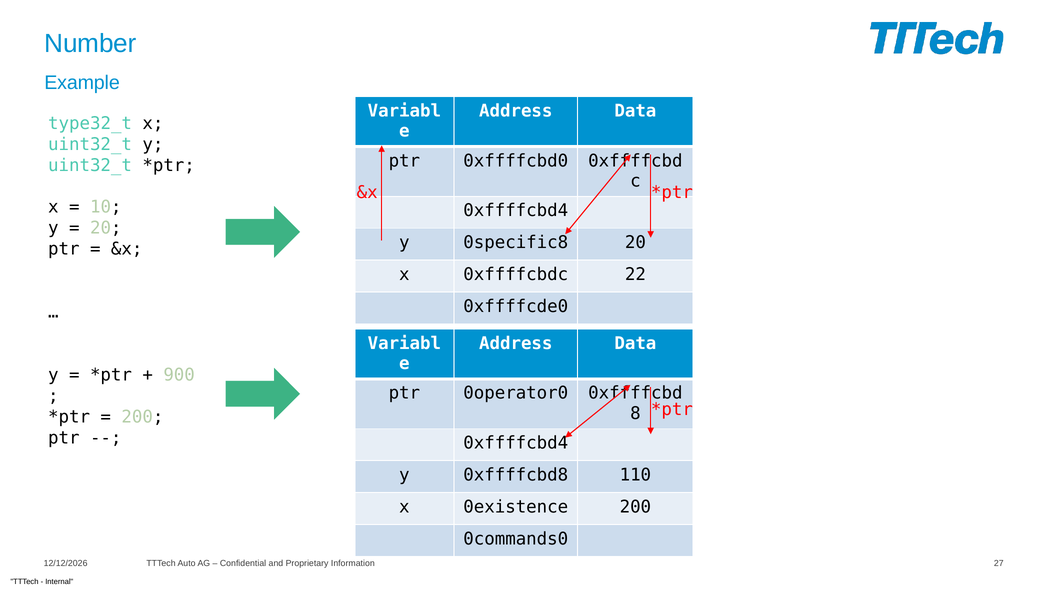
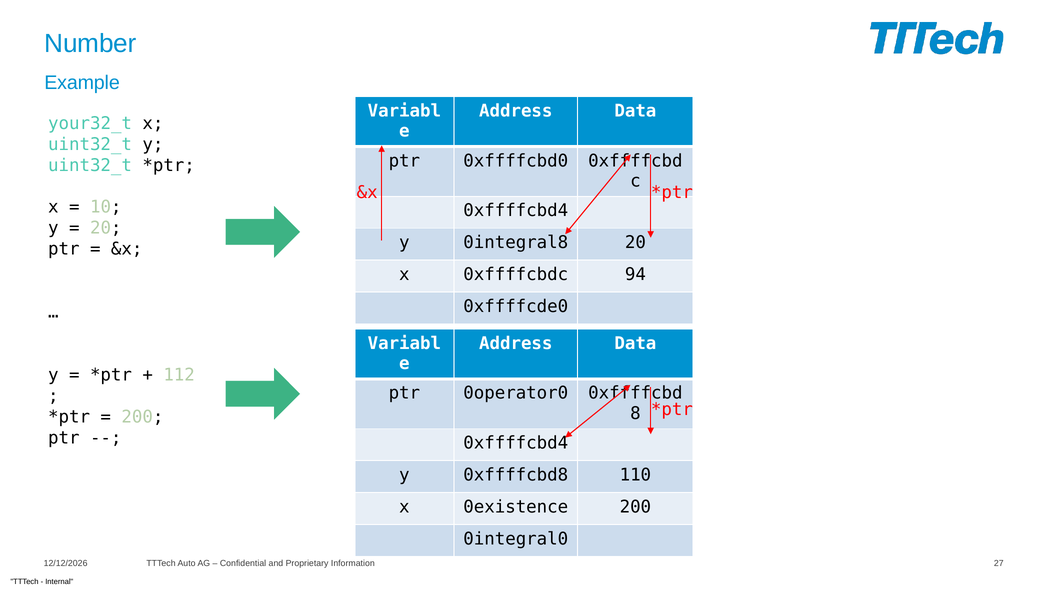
type32_t: type32_t -> your32_t (90, 123)
0specific8: 0specific8 -> 0integral8 (516, 242)
22: 22 -> 94 (635, 274)
900: 900 -> 112 (179, 375)
0commands0: 0commands0 -> 0integral0 (516, 538)
